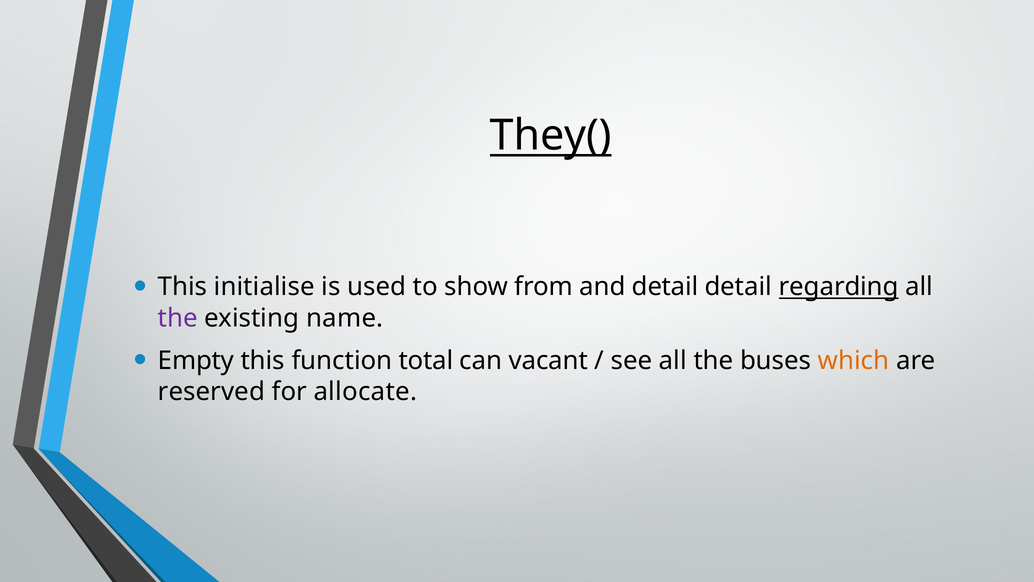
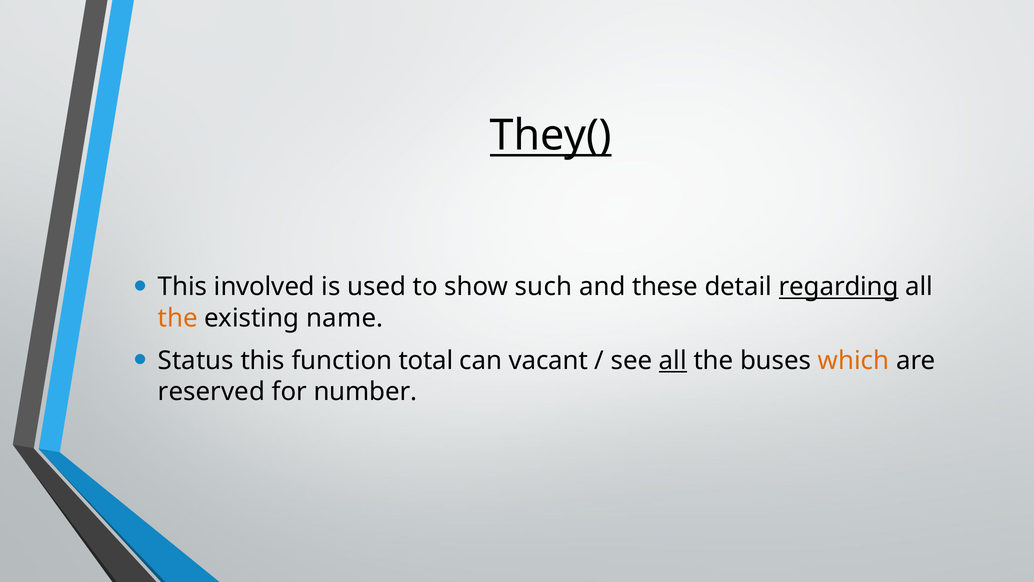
initialise: initialise -> involved (264, 287)
from: from -> such (544, 287)
and detail: detail -> these (665, 287)
the colour: purple -> orange (178, 318)
Empty: Empty -> Status (196, 360)
all underline: none -> present (673, 360)
allocate: allocate -> number (365, 391)
